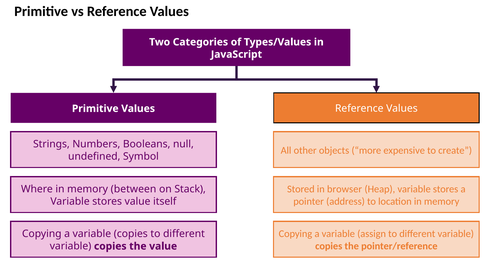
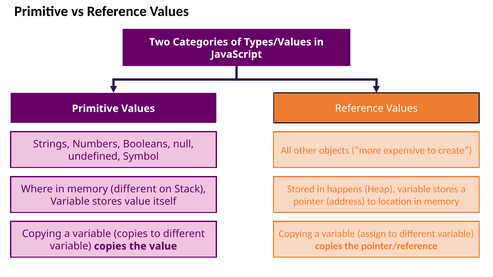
browser: browser -> happens (345, 189)
memory between: between -> different (134, 189)
